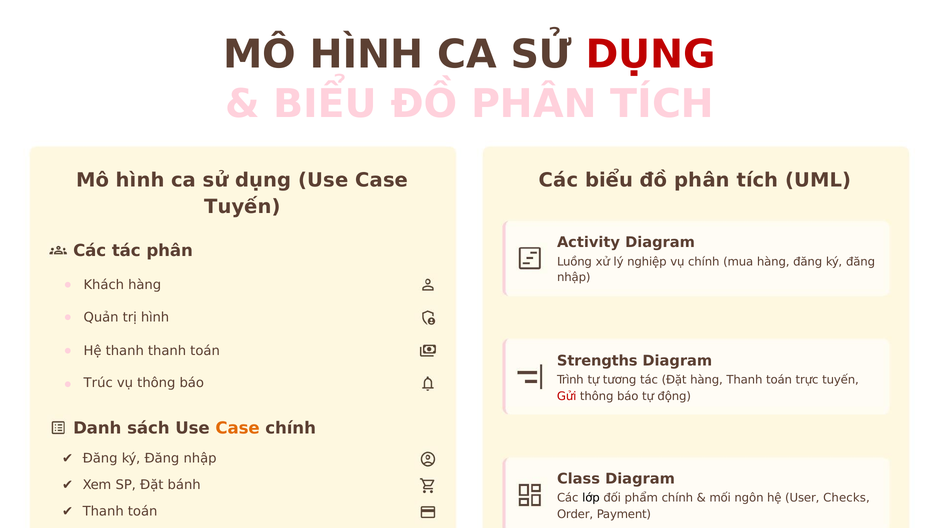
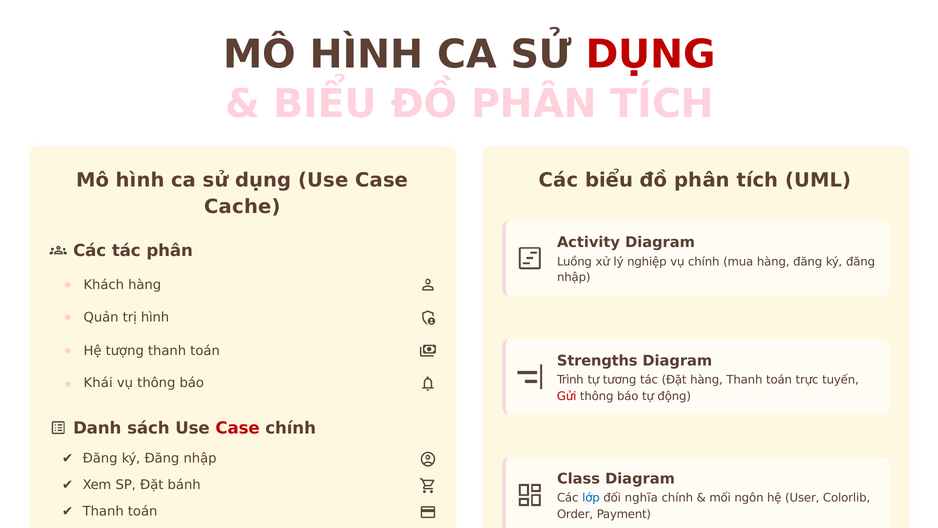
Tuyến: Tuyến -> Cache (242, 207)
Hệ thanh: thanh -> tượng (125, 351)
Trúc: Trúc -> Khái (98, 383)
Case colour: orange -> red (238, 428)
lớp colour: black -> blue (591, 497)
phẩm: phẩm -> nghĩa (641, 497)
Checks: Checks -> Colorlib (847, 497)
